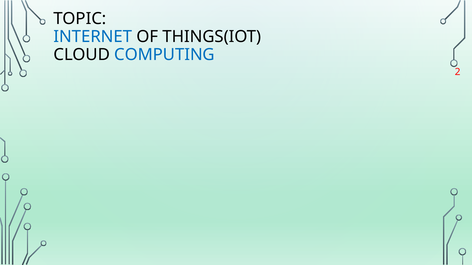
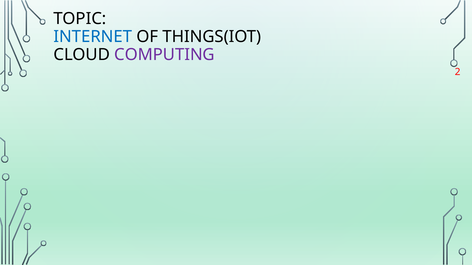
COMPUTING colour: blue -> purple (165, 55)
